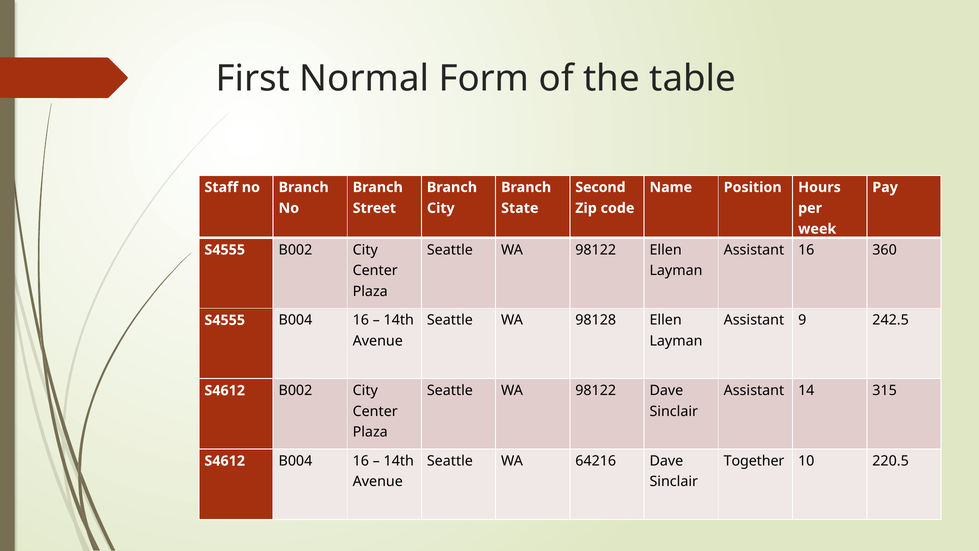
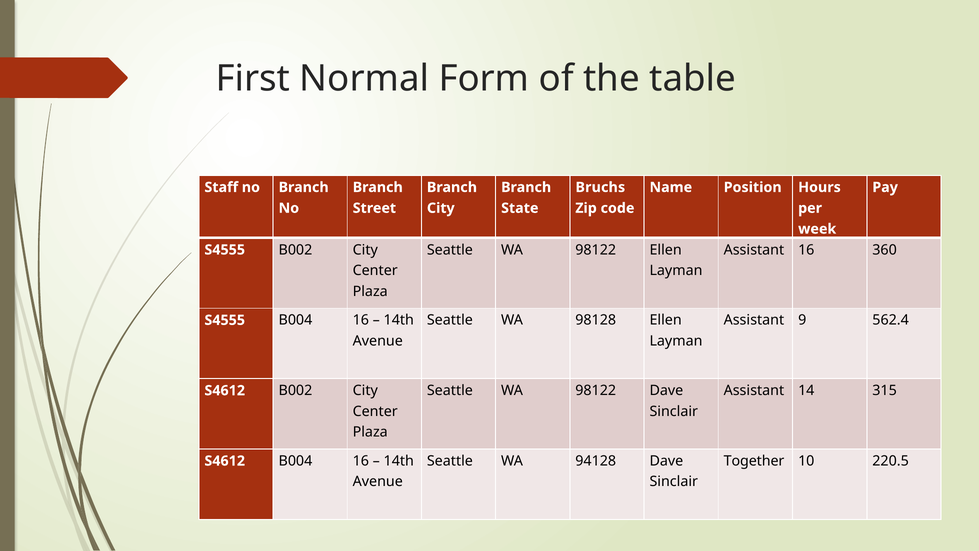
Second: Second -> Bruchs (600, 187)
242.5: 242.5 -> 562.4 (891, 320)
64216: 64216 -> 94128 (596, 461)
